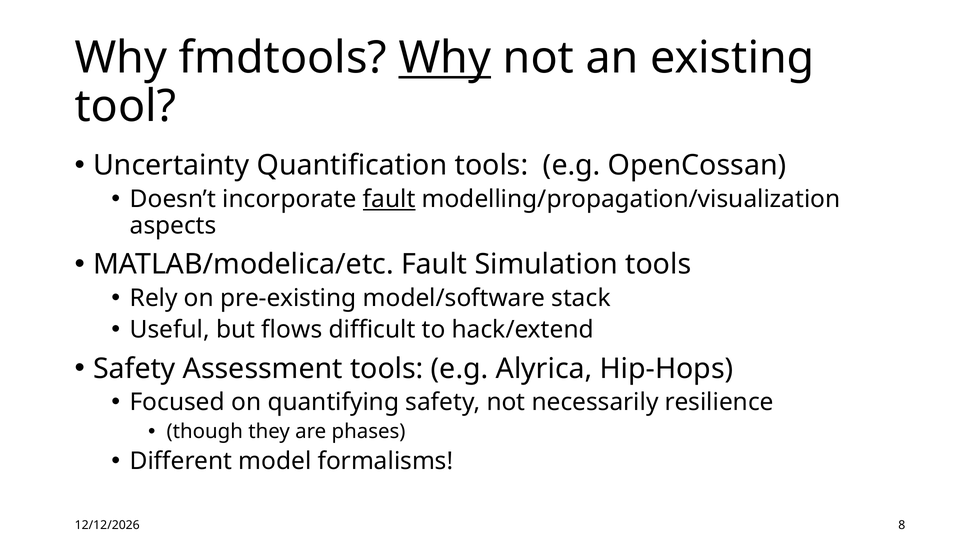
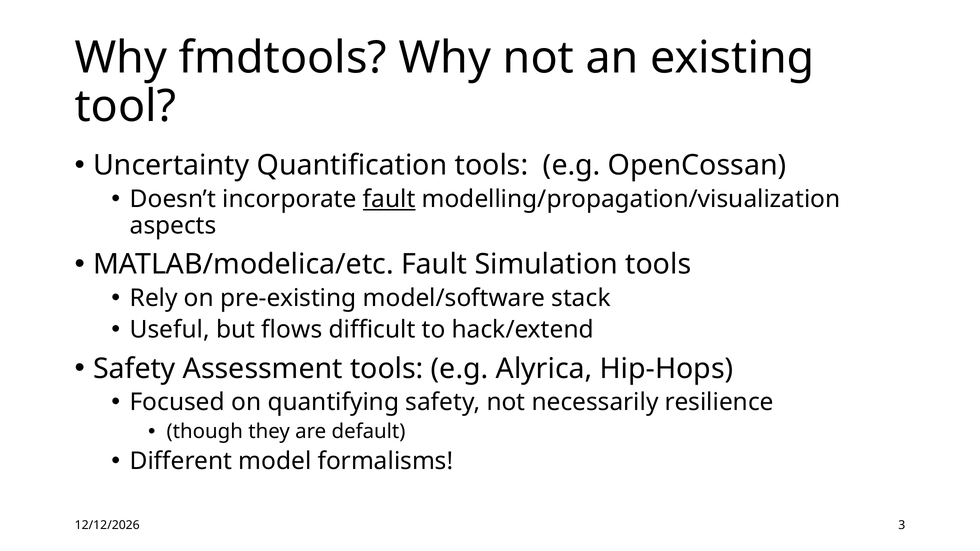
Why underline: present -> none (445, 58)
phases: phases -> default (369, 432)
8: 8 -> 3 (902, 525)
